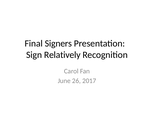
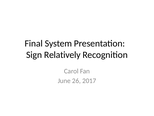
Signers: Signers -> System (58, 43)
